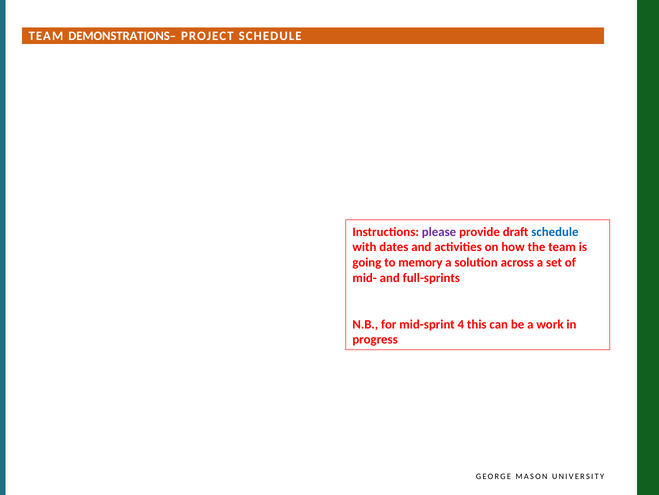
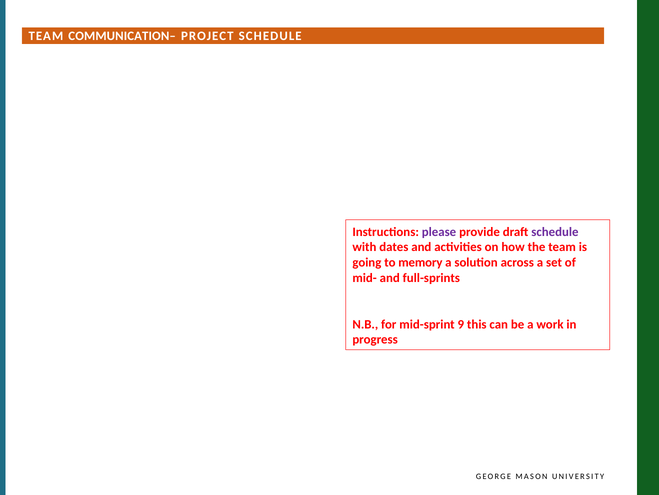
DEMONSTRATIONS–: DEMONSTRATIONS– -> COMMUNICATION– (122, 36)
schedule colour: blue -> purple (555, 231)
4: 4 -> 9 (461, 324)
